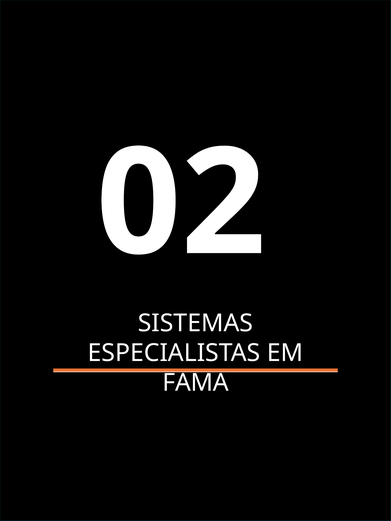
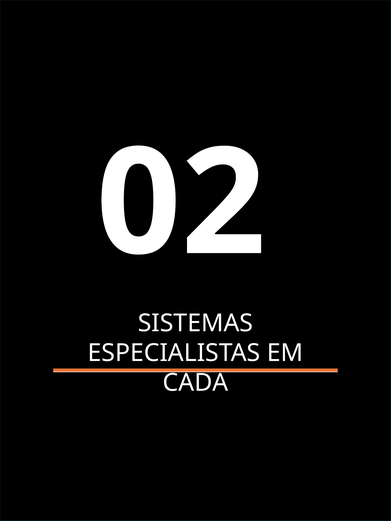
FAMA: FAMA -> CADA (195, 383)
